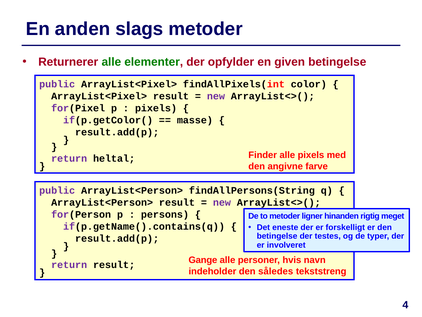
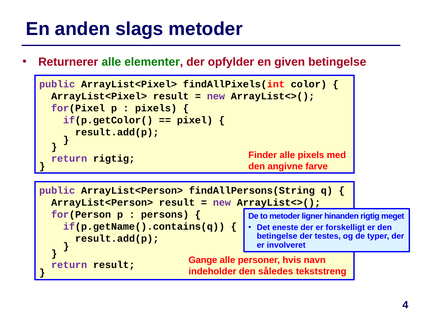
masse: masse -> pixel (195, 120)
return heltal: heltal -> rigtig (114, 158)
